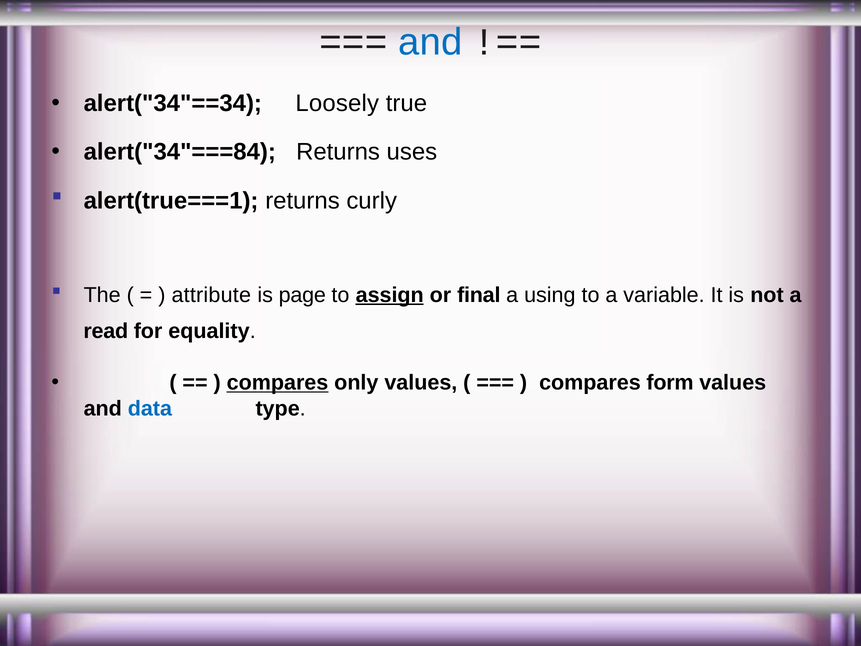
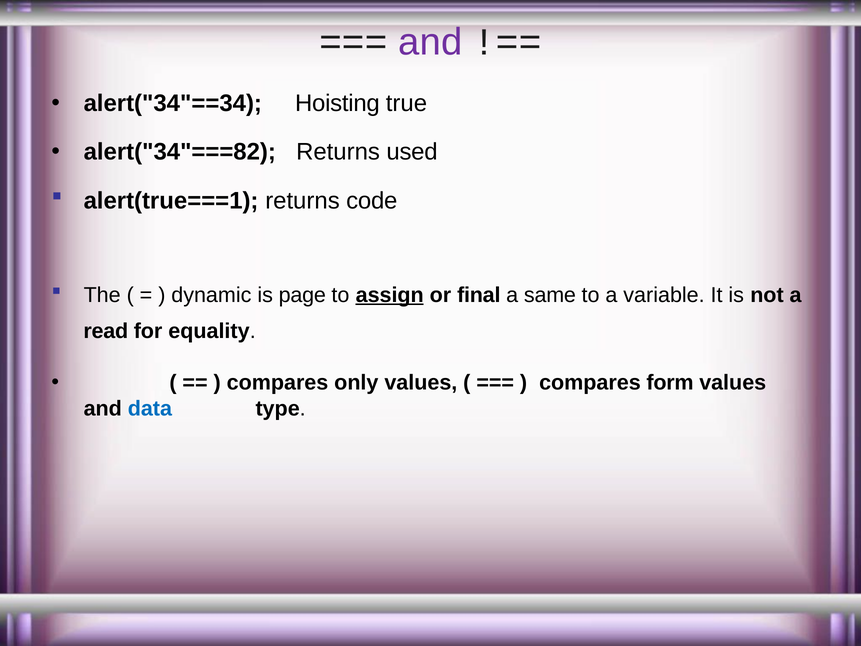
and colour: blue -> purple (430, 42)
Loosely: Loosely -> Hoisting (337, 103)
alert("34"===84: alert("34"===84 -> alert("34"===82 (180, 152)
uses: uses -> used (412, 152)
curly: curly -> code (372, 201)
attribute: attribute -> dynamic (211, 295)
using: using -> same (550, 295)
compares underline: present -> none (278, 383)
